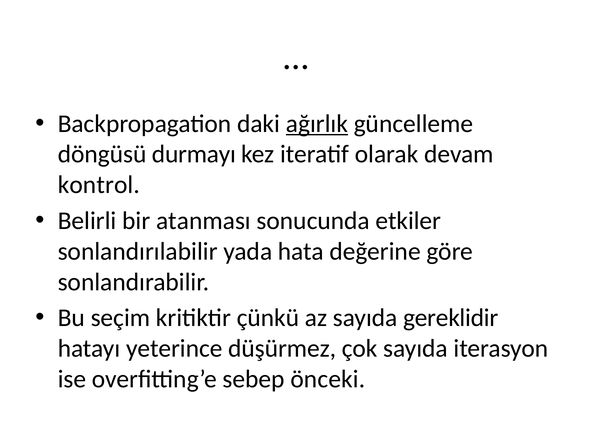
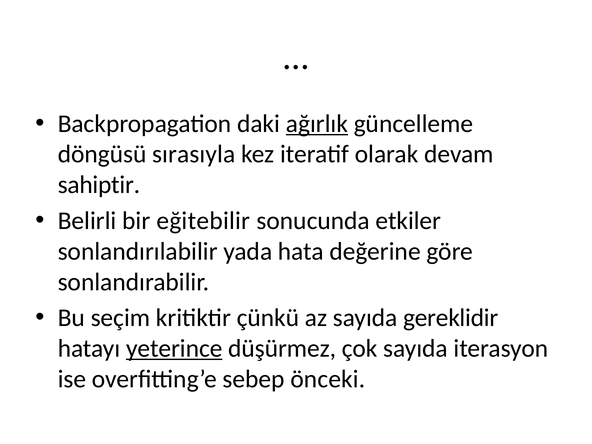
durmayı: durmayı -> sırasıyla (194, 154)
kontrol: kontrol -> sahiptir (99, 185)
atanması: atanması -> eğitebilir (203, 221)
yeterince underline: none -> present (174, 348)
